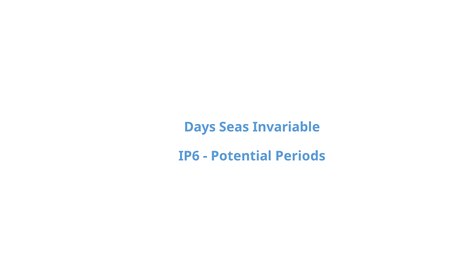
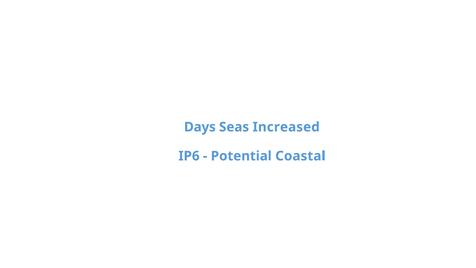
Invariable: Invariable -> Increased (286, 127)
Periods: Periods -> Coastal (300, 156)
